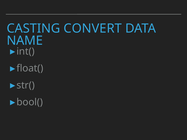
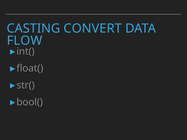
NAME: NAME -> FLOW (25, 41)
